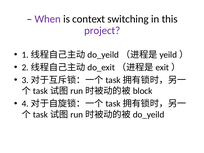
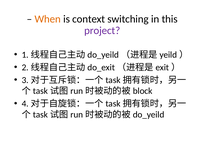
When colour: purple -> orange (48, 19)
